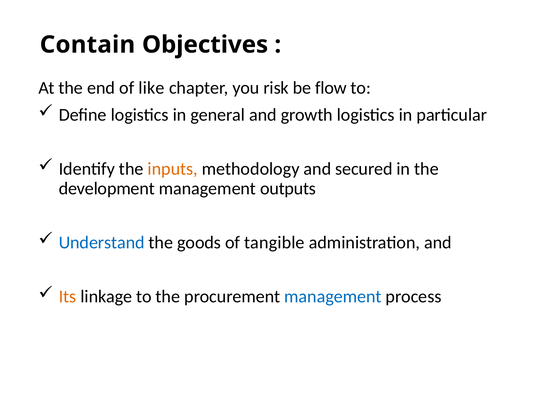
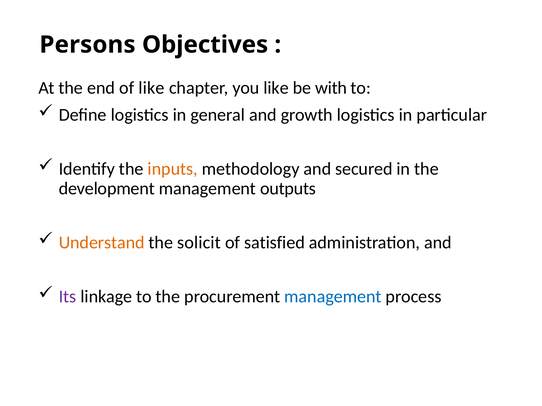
Contain: Contain -> Persons (88, 45)
you risk: risk -> like (276, 88)
flow: flow -> with (331, 88)
Understand colour: blue -> orange (102, 243)
goods: goods -> solicit (199, 243)
tangible: tangible -> satisfied (274, 243)
Its colour: orange -> purple (68, 297)
